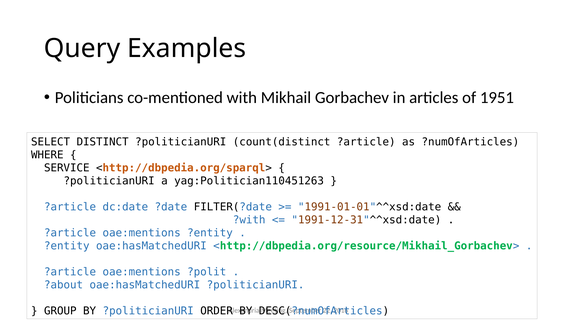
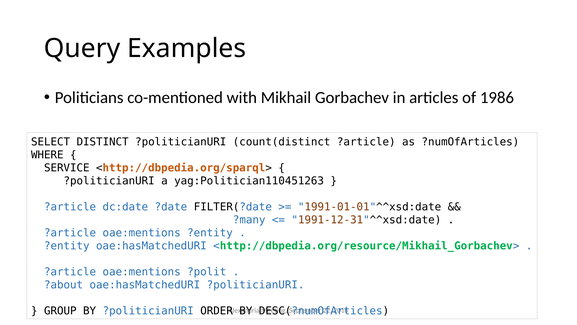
1951: 1951 -> 1986 (497, 98)
?with: ?with -> ?many (249, 220)
